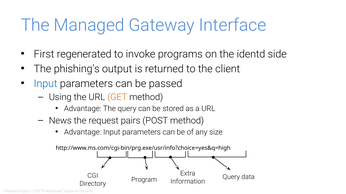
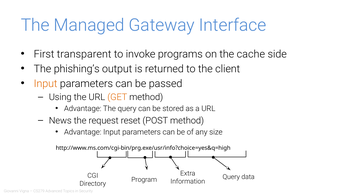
regenerated: regenerated -> transparent (84, 54)
identd: identd -> cache (251, 54)
Input colour: blue -> orange (46, 84)
pairs: pairs -> reset (131, 121)
